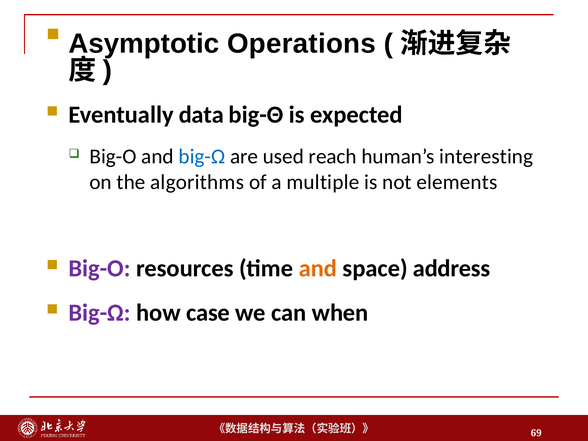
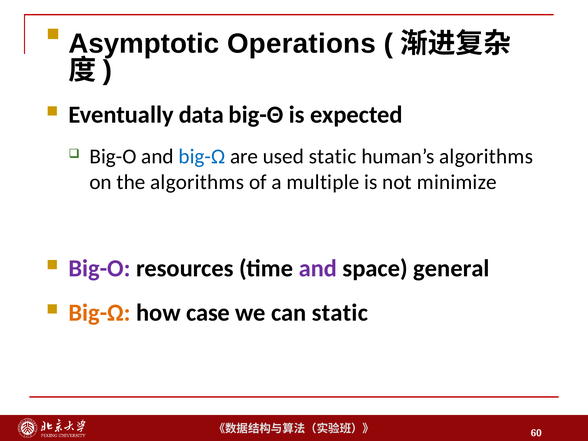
used reach: reach -> static (333, 157)
human’s interesting: interesting -> algorithms (486, 157)
elements: elements -> minimize (457, 182)
and colour: orange -> purple (318, 269)
address: address -> general (451, 269)
Big-Ω colour: purple -> orange (100, 313)
can when: when -> static (340, 313)
69: 69 -> 60 (536, 433)
